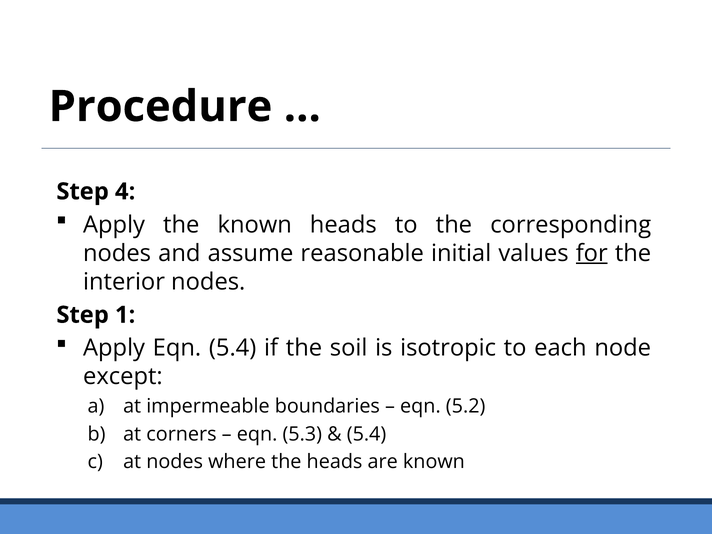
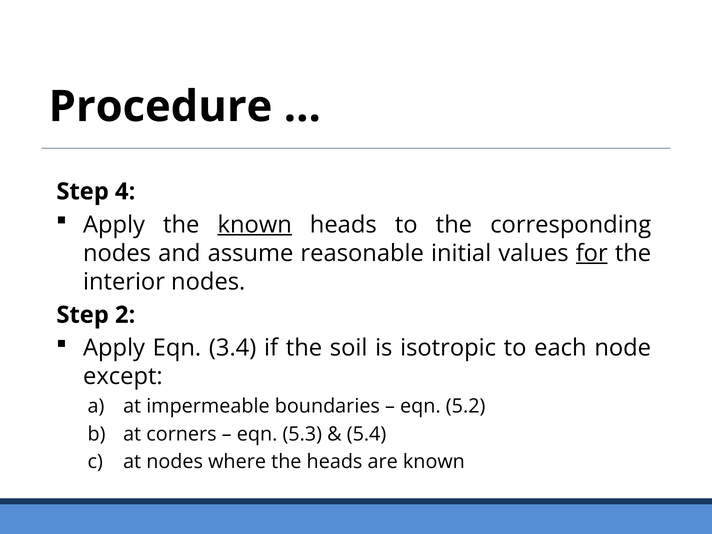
known underline: none -> present (255, 225)
1: 1 -> 2 (125, 315)
Eqn 5.4: 5.4 -> 3.4 (233, 348)
